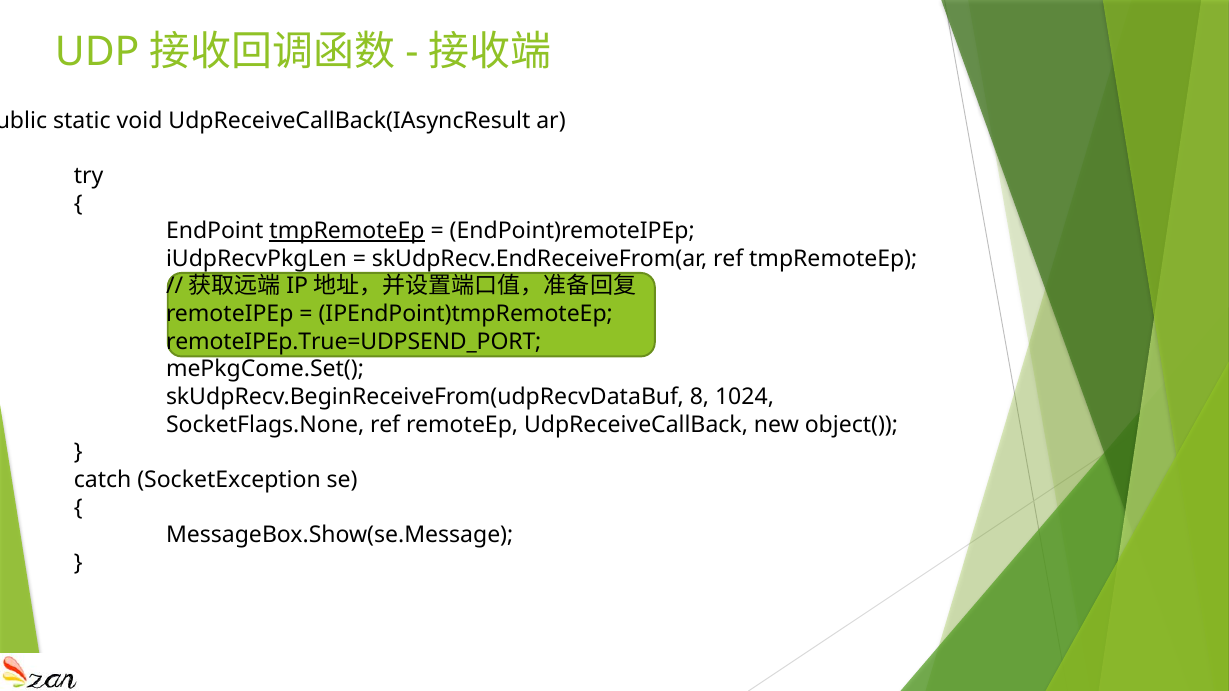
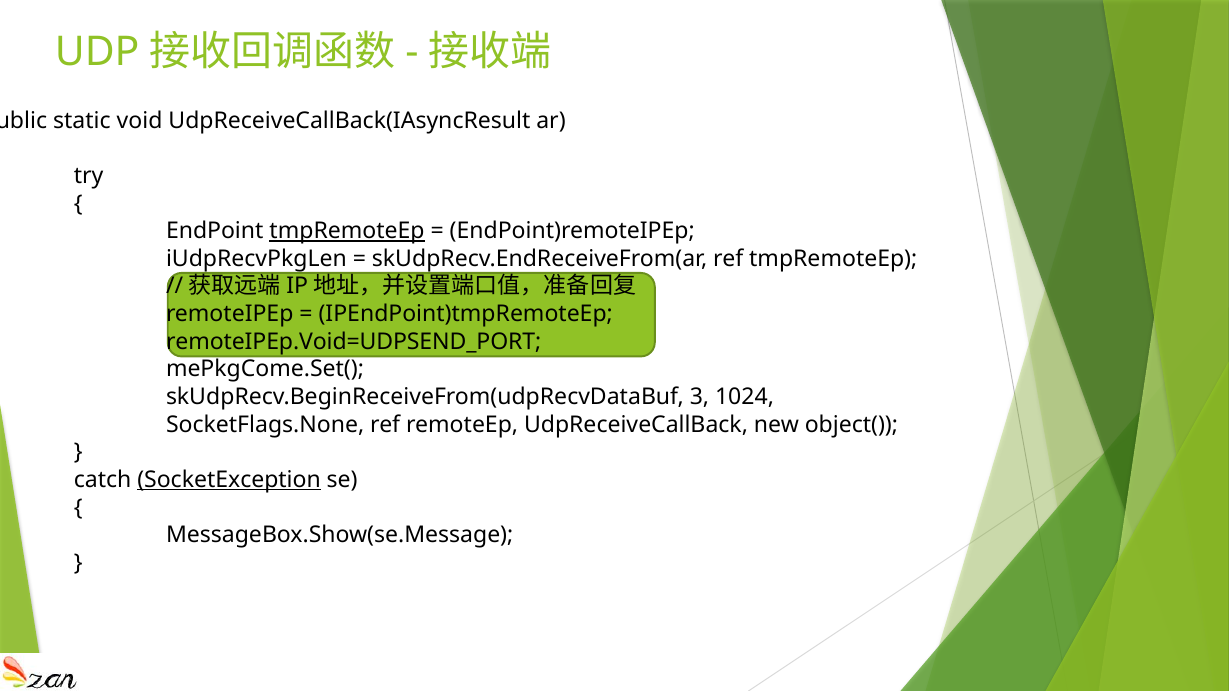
remoteIPEp.True=UDPSEND_PORT: remoteIPEp.True=UDPSEND_PORT -> remoteIPEp.Void=UDPSEND_PORT (354, 342)
8: 8 -> 3 (699, 397)
SocketException underline: none -> present (229, 480)
